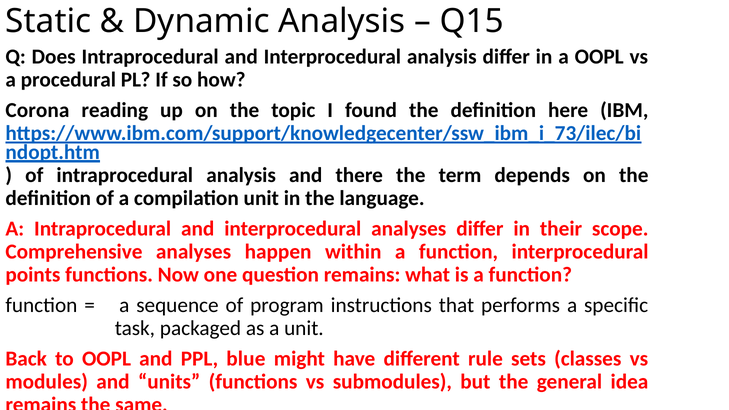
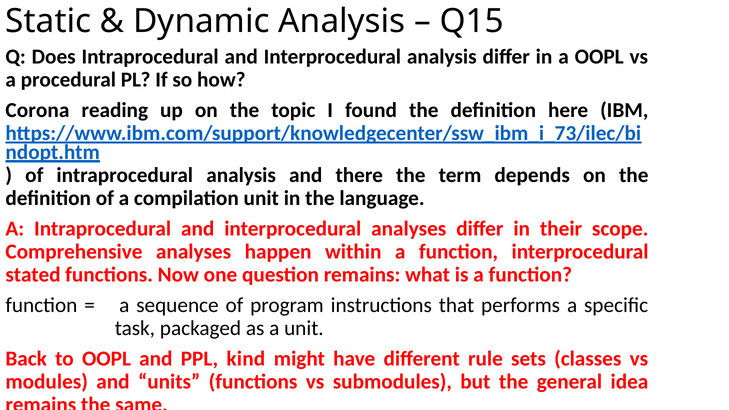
points: points -> stated (33, 275)
blue: blue -> kind (246, 359)
